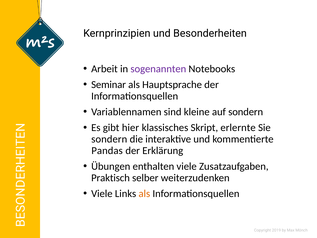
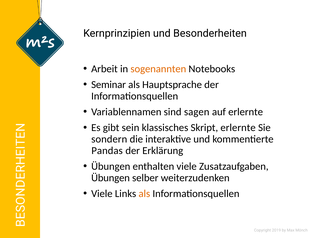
sogenannten colour: purple -> orange (158, 69)
kleine: kleine -> sagen (197, 112)
auf sondern: sondern -> erlernte (246, 112)
hier: hier -> sein (130, 128)
Praktisch: Praktisch -> Übungen (111, 178)
